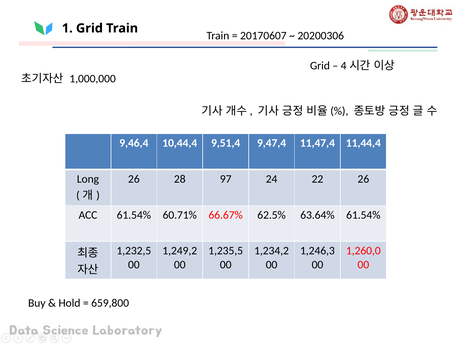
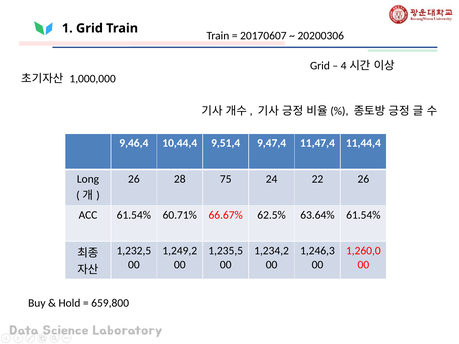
97: 97 -> 75 (226, 179)
